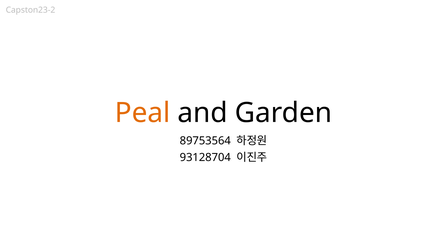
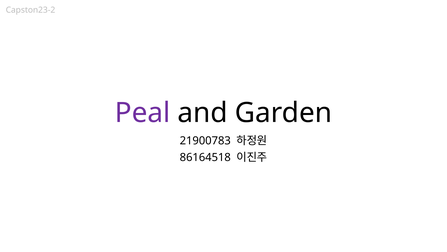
Peal colour: orange -> purple (143, 113)
89753564: 89753564 -> 21900783 (205, 141)
93128704: 93128704 -> 86164518 (205, 157)
